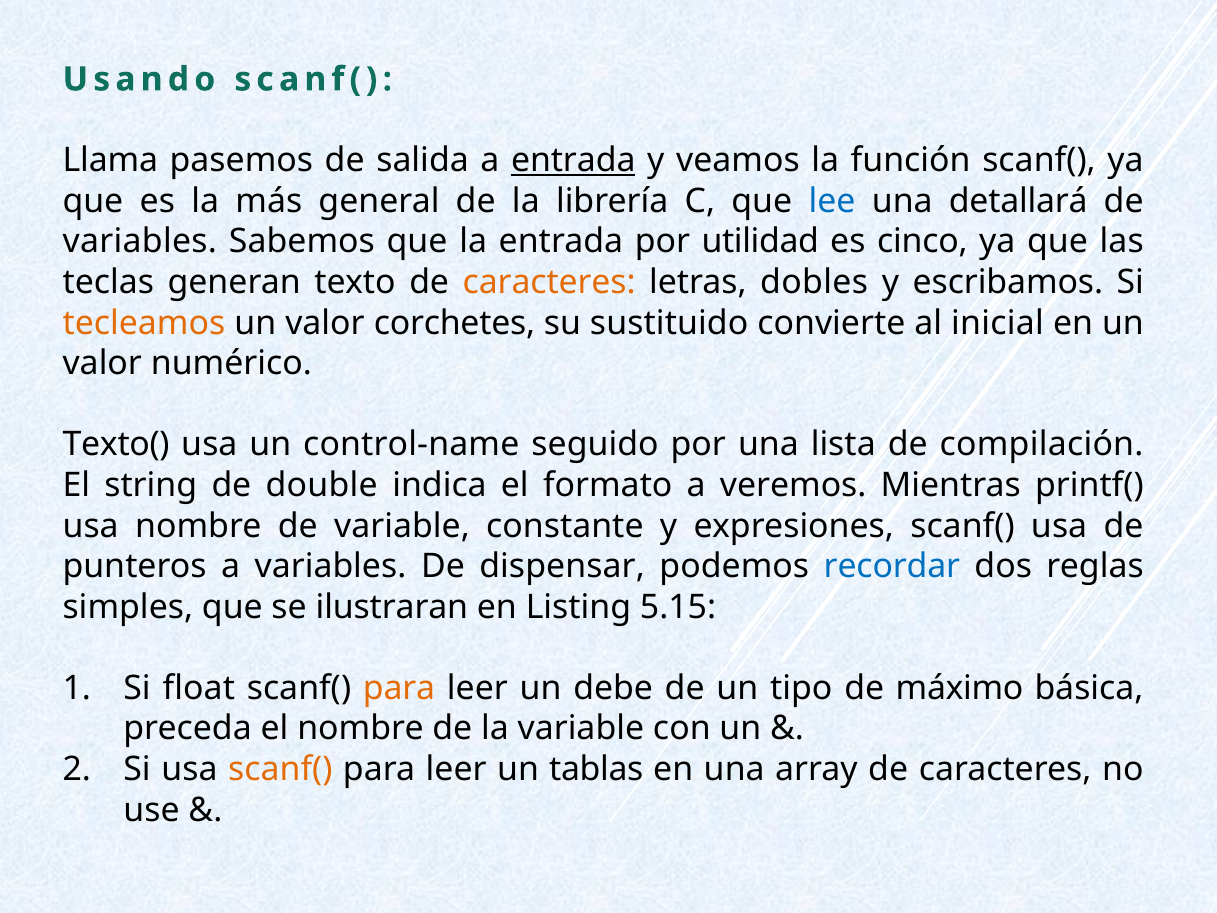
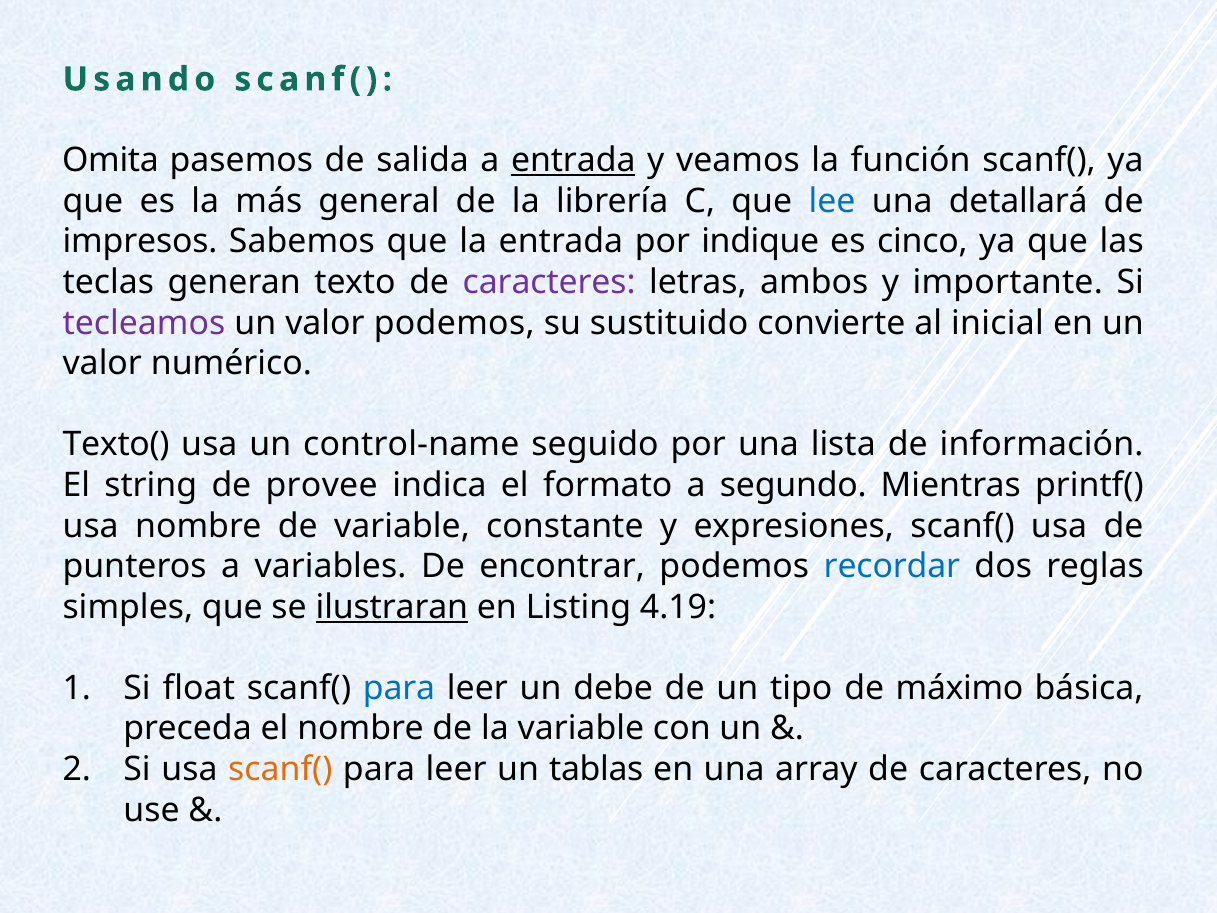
Llama: Llama -> Omita (110, 160)
variables: variables -> impresos (140, 242)
utilidad: utilidad -> indique (760, 242)
caracteres colour: orange -> purple (549, 282)
dobles: dobles -> ambos (814, 282)
escribamos: escribamos -> importante (1008, 282)
tecleamos colour: orange -> purple (144, 323)
valor corchetes: corchetes -> podemos (454, 323)
compilación: compilación -> información (1042, 445)
double: double -> provee (322, 485)
veremos: veremos -> segundo (793, 485)
dispensar: dispensar -> encontrar (562, 566)
ilustraran underline: none -> present (392, 607)
5.15: 5.15 -> 4.19 (678, 607)
para colour: orange -> blue (399, 688)
